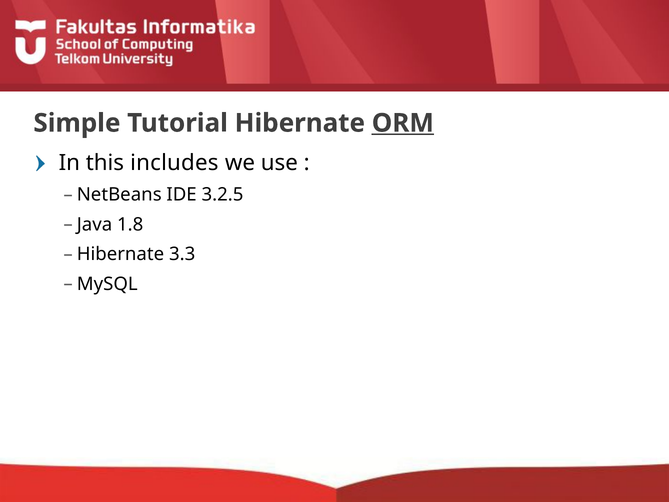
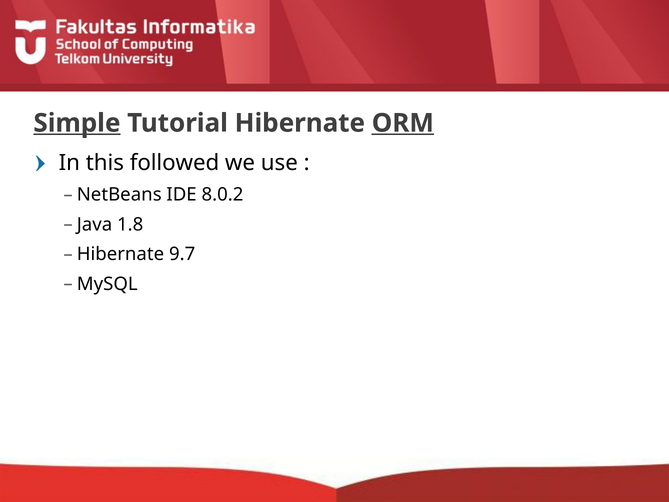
Simple underline: none -> present (77, 123)
includes: includes -> followed (175, 163)
3.2.5: 3.2.5 -> 8.0.2 (222, 195)
3.3: 3.3 -> 9.7 (182, 254)
